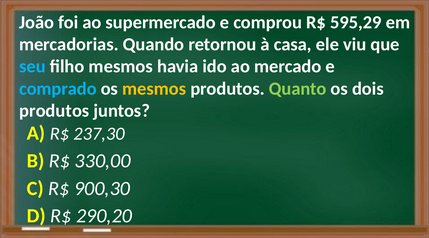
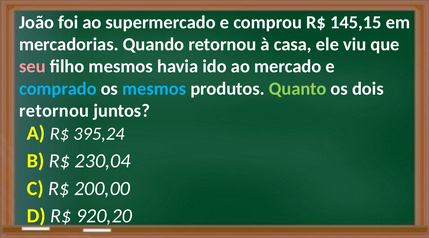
595,29: 595,29 -> 145,15 (356, 22)
seu colour: light blue -> pink (32, 67)
mesmos colour: yellow -> light blue (154, 89)
produtos: produtos -> retornou (54, 111)
237,30: 237,30 -> 395,24 (99, 134)
330,00: 330,00 -> 230,04 (103, 161)
900,30: 900,30 -> 200,00 (102, 189)
290,20: 290,20 -> 920,20 (104, 216)
